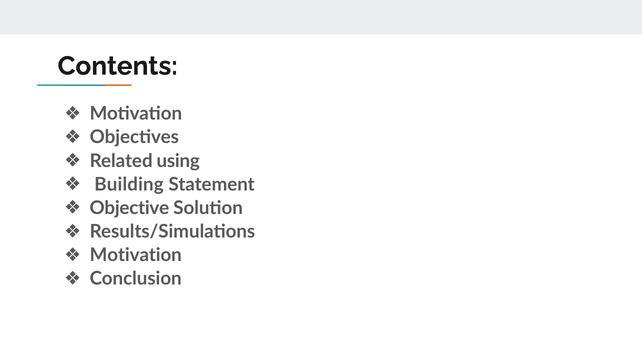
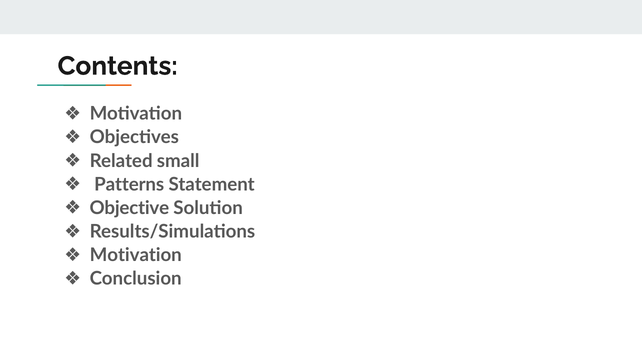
using: using -> small (178, 161)
Building: Building -> Patterns (129, 185)
